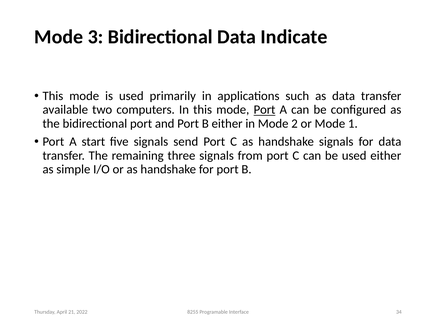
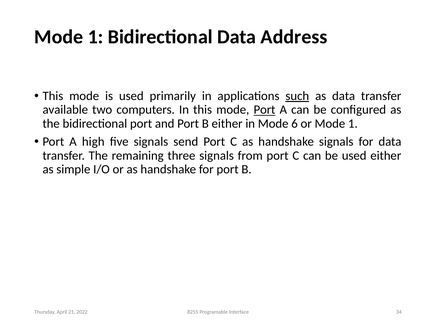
3: 3 -> 1 (96, 37)
Indicate: Indicate -> Address (294, 37)
such underline: none -> present (297, 96)
2: 2 -> 6 (295, 123)
start: start -> high (93, 142)
